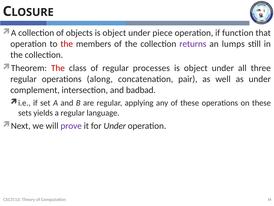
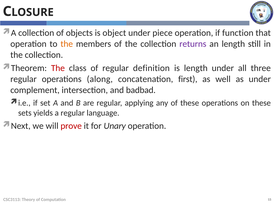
the colour: red -> orange (67, 44)
an lumps: lumps -> length (233, 44)
processes: processes -> definition (151, 68)
object: object -> length (196, 68)
pair: pair -> first (188, 79)
prove colour: purple -> red (71, 126)
for Under: Under -> Unary (115, 126)
